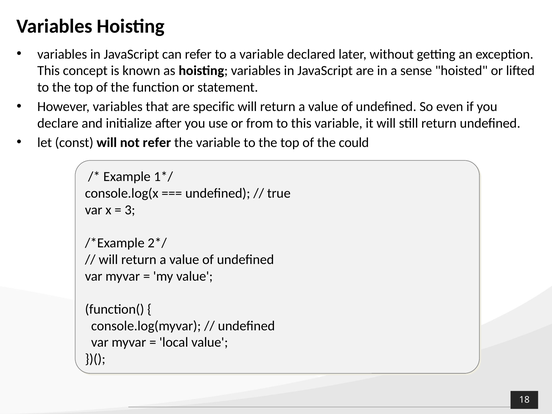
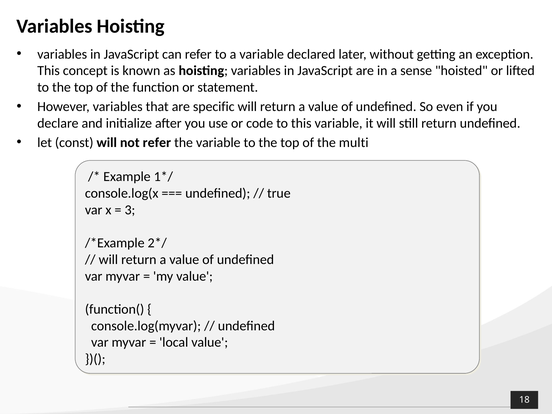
from: from -> code (260, 123)
could: could -> multi (354, 142)
